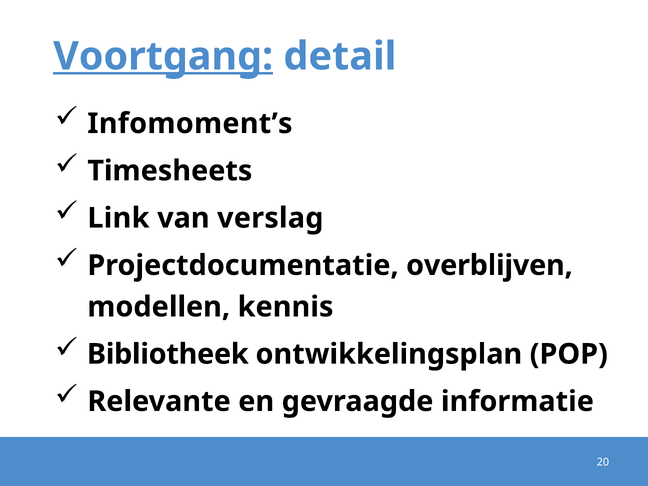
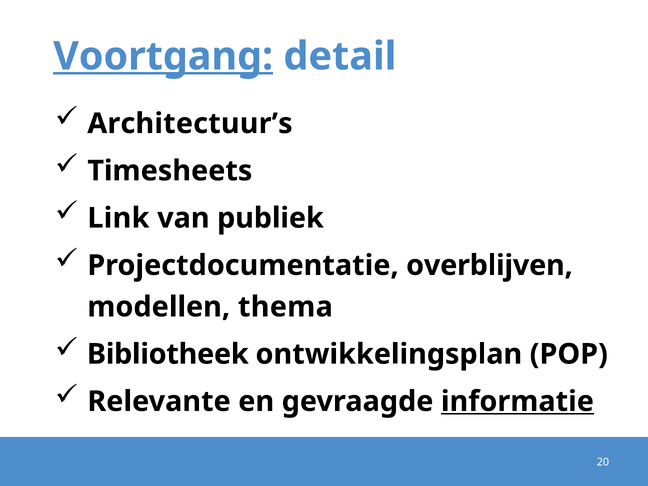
Infomoment’s: Infomoment’s -> Architectuur’s (190, 124)
verslag: verslag -> publiek (270, 218)
kennis: kennis -> thema (285, 307)
informatie underline: none -> present (517, 401)
